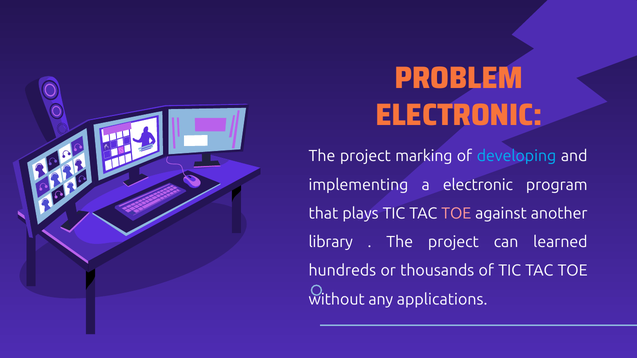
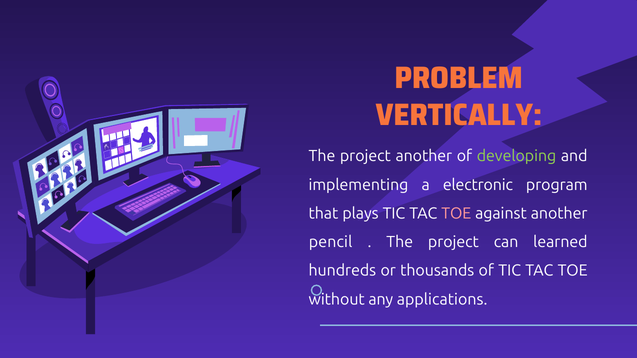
ELECTRONIC: ELECTRONIC -> VERTICALLY (459, 115)
project marking: marking -> another (424, 156)
developing colour: light blue -> light green (517, 156)
library: library -> pencil (331, 242)
